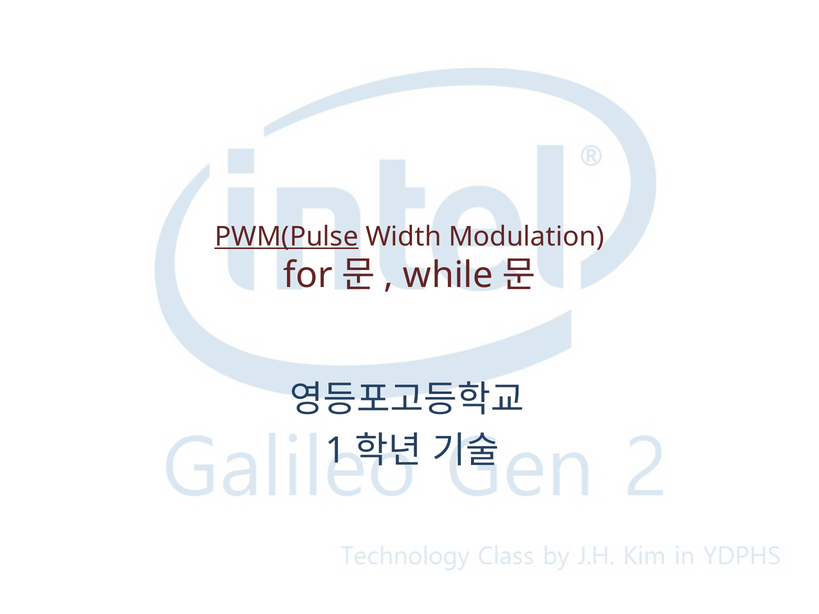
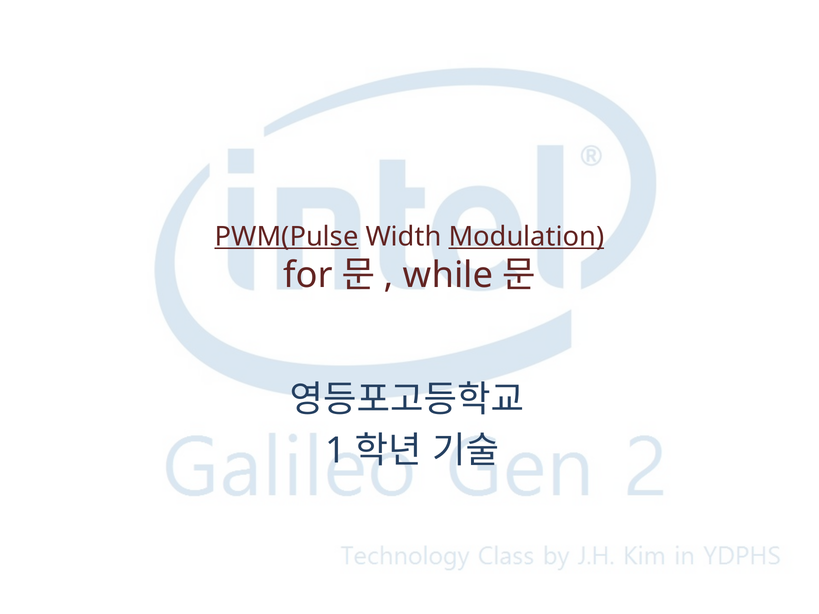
Modulation underline: none -> present (526, 237)
